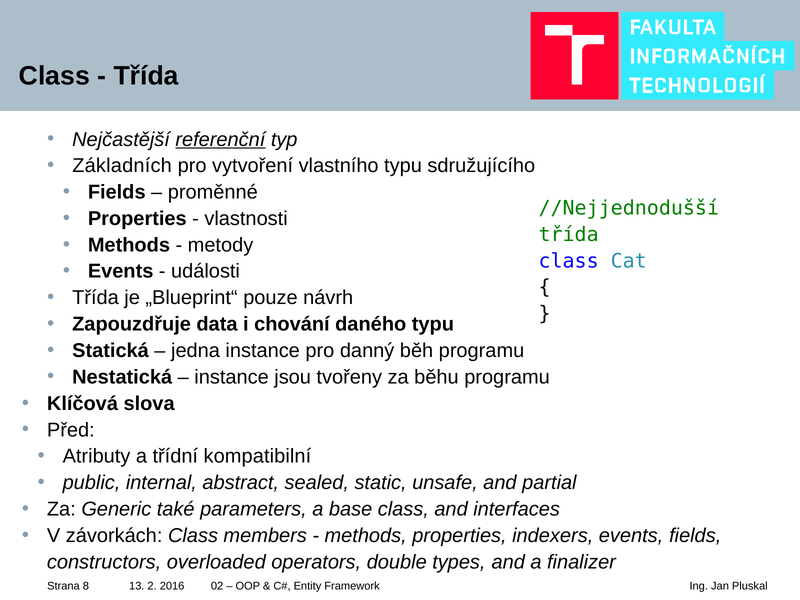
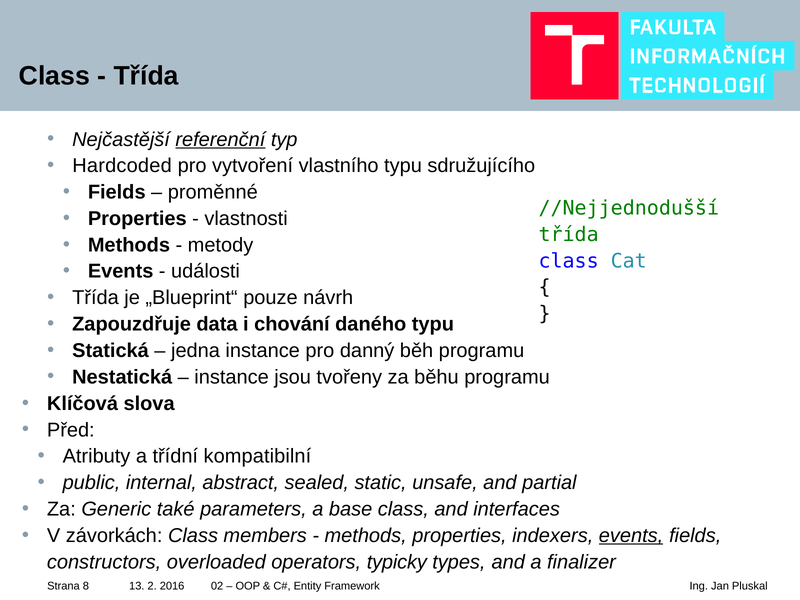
Základních: Základních -> Hardcoded (122, 166)
events underline: none -> present (631, 536)
double: double -> typicky (397, 562)
